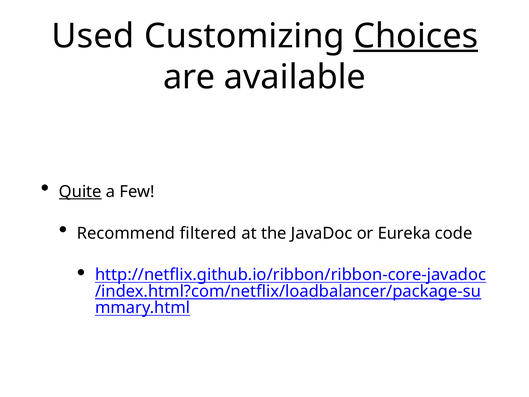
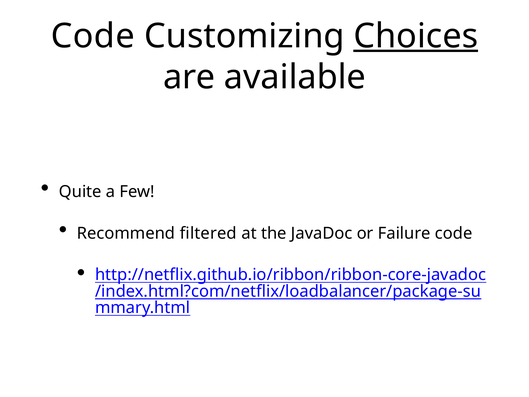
Used: Used -> Code (93, 36)
Quite underline: present -> none (80, 192)
Eureka: Eureka -> Failure (404, 233)
